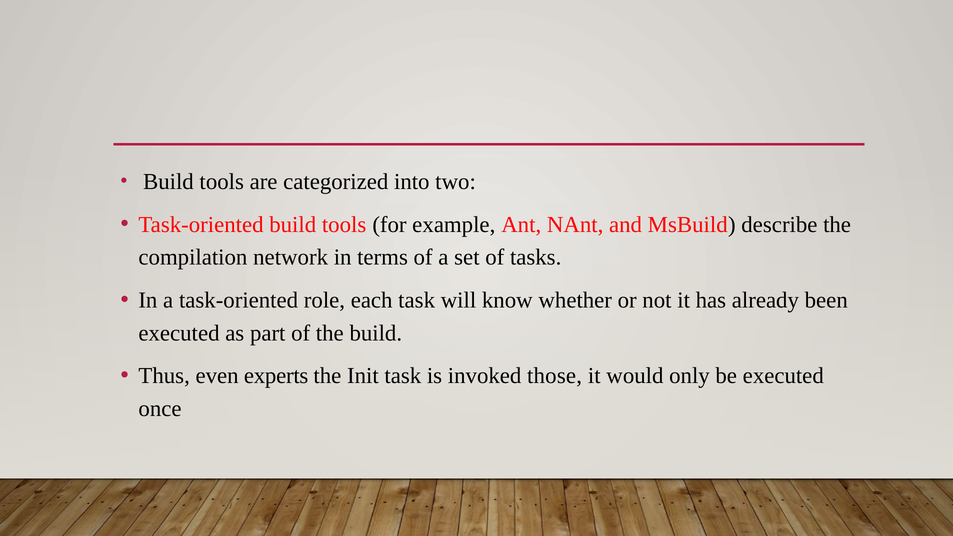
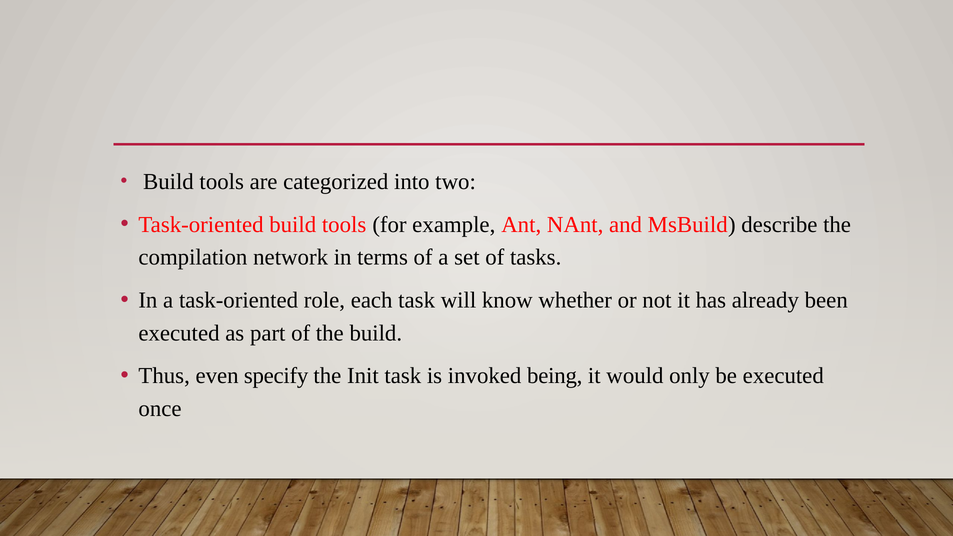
experts: experts -> specify (276, 376)
those: those -> being (555, 376)
